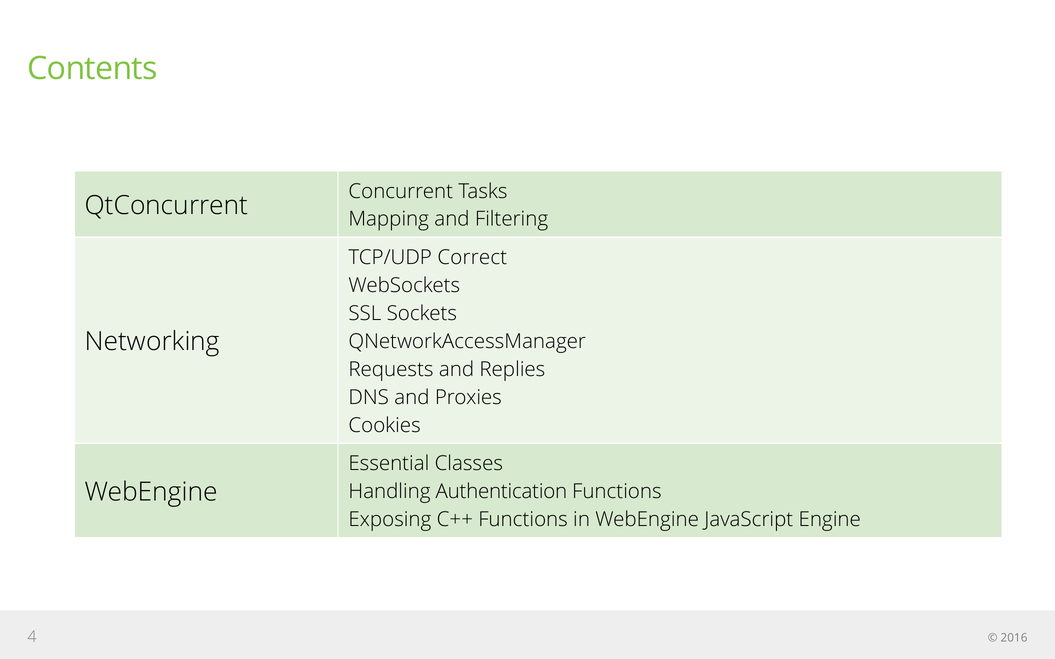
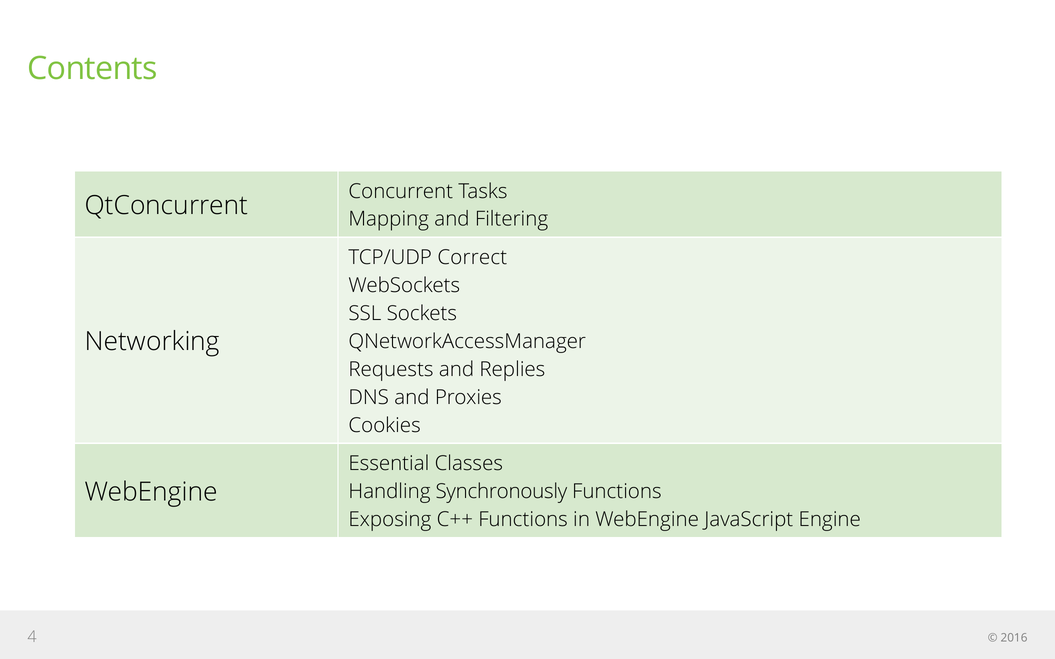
Authentication: Authentication -> Synchronously (501, 492)
